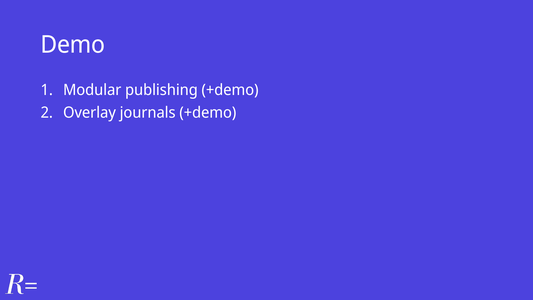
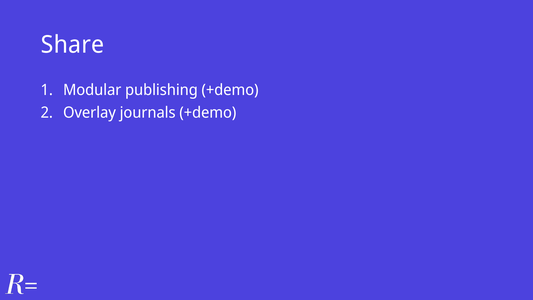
Demo: Demo -> Share (73, 45)
